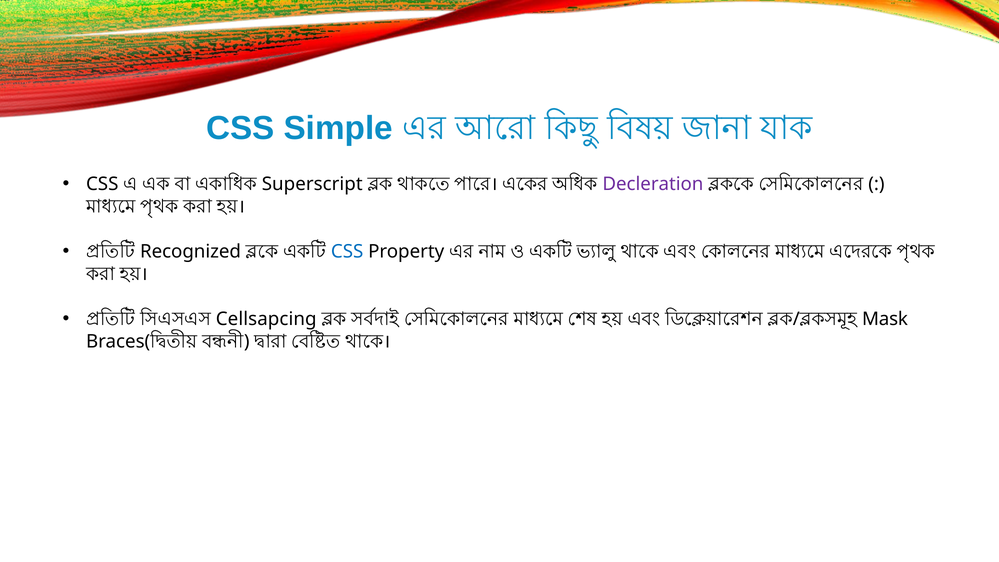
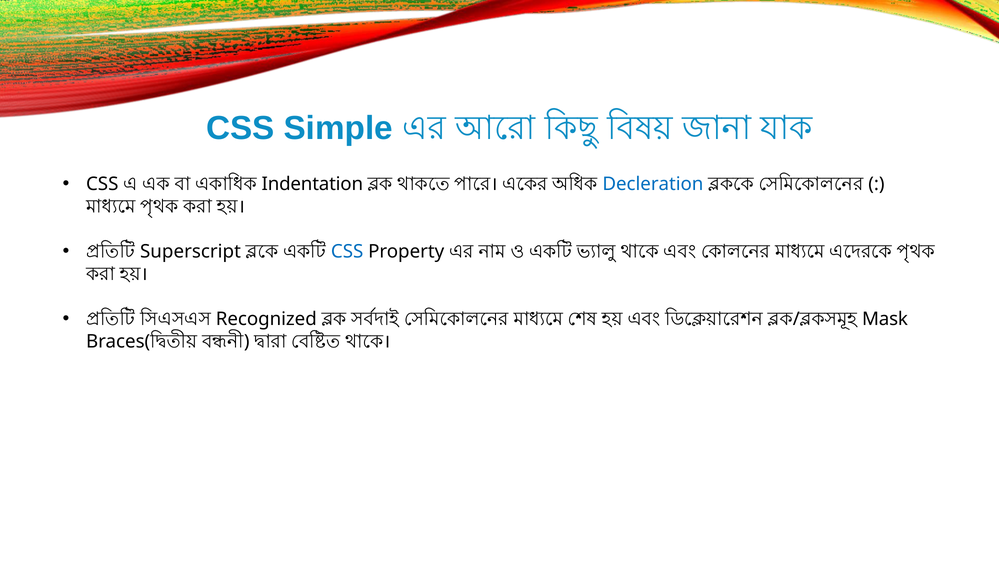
Superscript: Superscript -> Indentation (312, 184)
Decleration colour: purple -> blue (653, 184)
Recognized: Recognized -> Superscript (190, 251)
Cellsapcing: Cellsapcing -> Recognized (266, 319)
